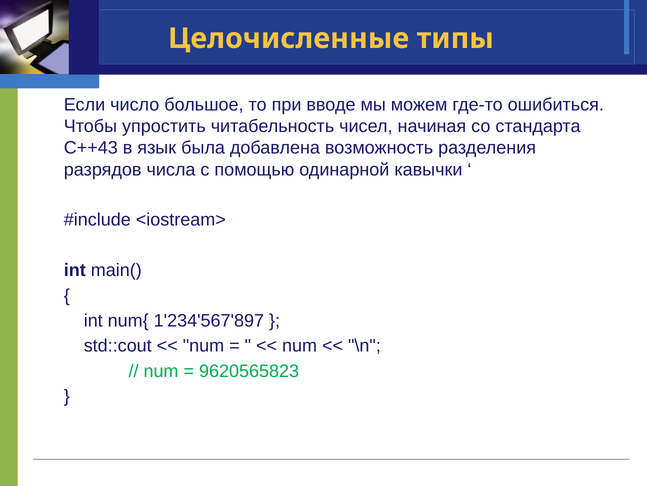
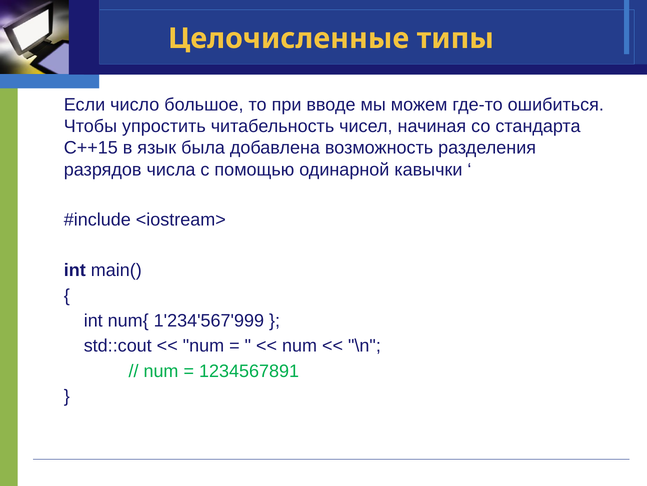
C++43: C++43 -> C++15 (91, 148)
1'234'567'897: 1'234'567'897 -> 1'234'567'999 (209, 320)
9620565823: 9620565823 -> 1234567891 (249, 371)
